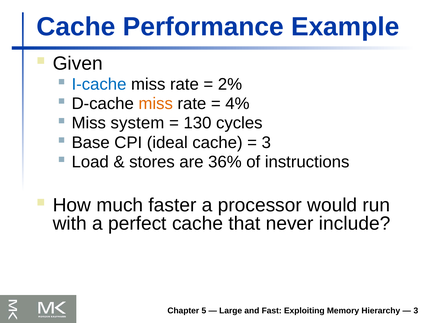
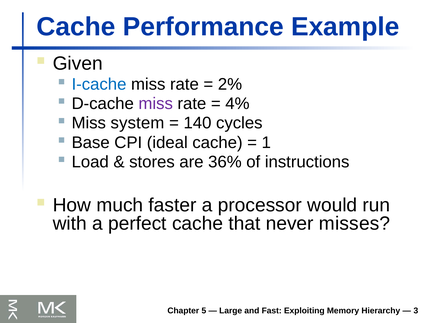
miss colour: orange -> purple (156, 104)
130: 130 -> 140 (197, 123)
3: 3 -> 1 (266, 143)
include: include -> misses (355, 224)
